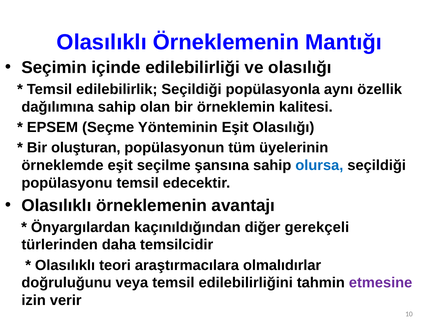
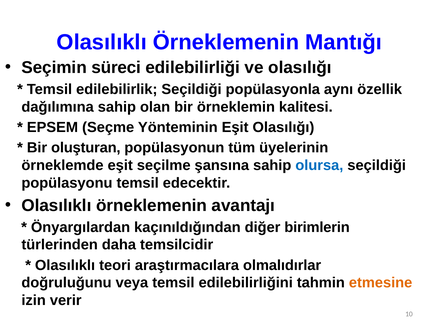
içinde: içinde -> süreci (116, 68)
gerekçeli: gerekçeli -> birimlerin (317, 227)
etmesine colour: purple -> orange (381, 283)
